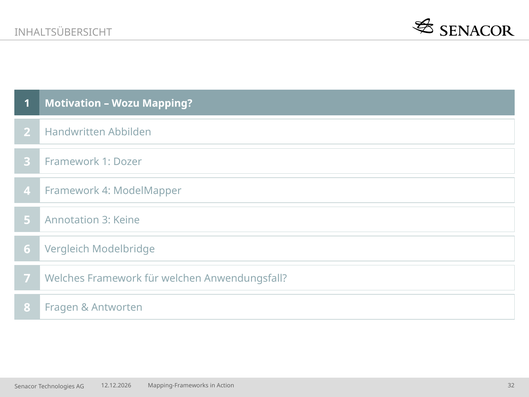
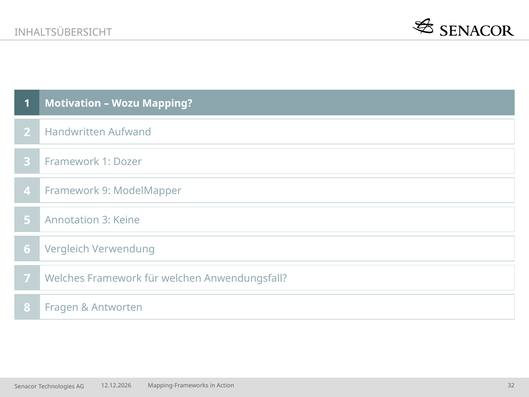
Abbilden: Abbilden -> Aufwand (130, 132)
Framework 4: 4 -> 9 (106, 191)
Modelbridge: Modelbridge -> Verwendung (124, 249)
